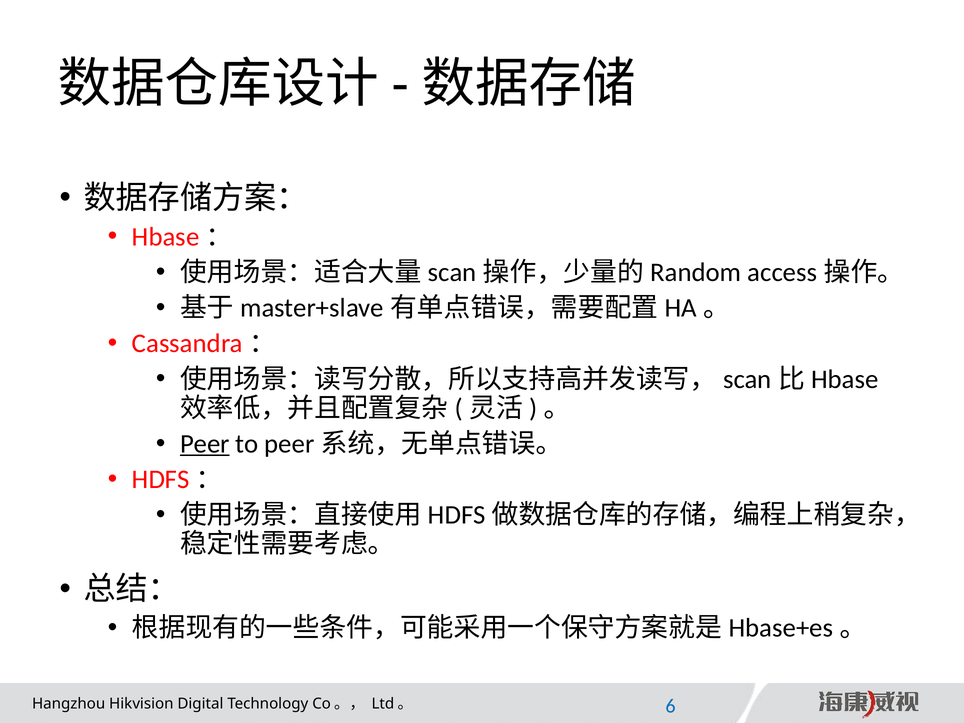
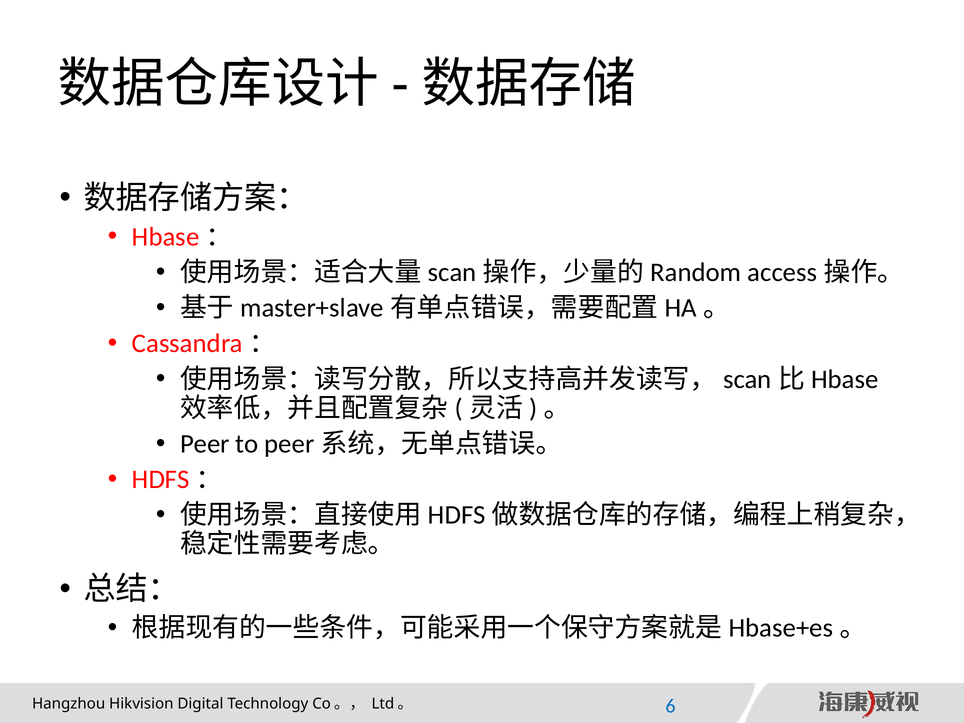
Peer underline: present -> none (205, 444)
